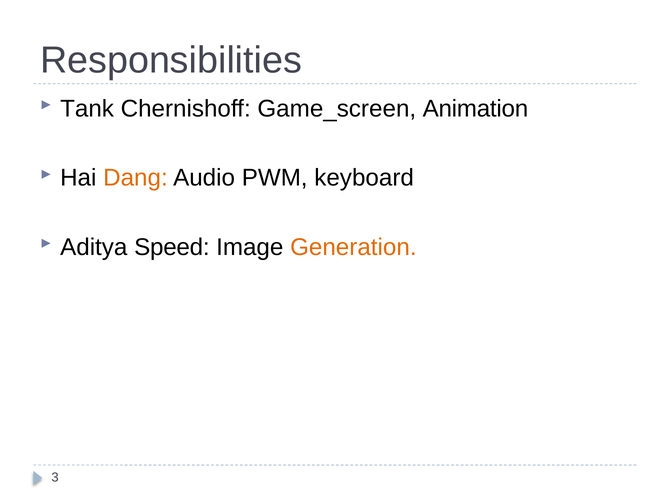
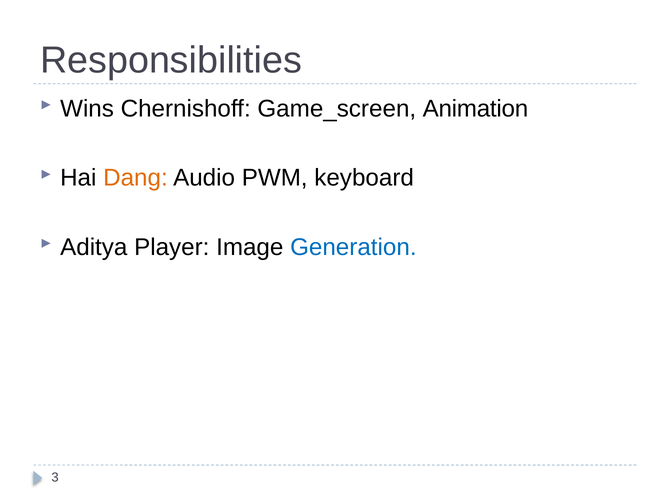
Tank: Tank -> Wins (87, 109)
Speed: Speed -> Player (172, 247)
Generation colour: orange -> blue (353, 247)
